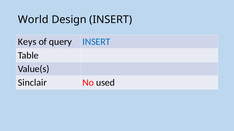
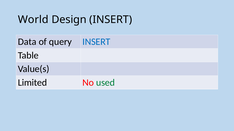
Keys: Keys -> Data (27, 42)
Sinclair: Sinclair -> Limited (32, 83)
used colour: black -> green (106, 83)
